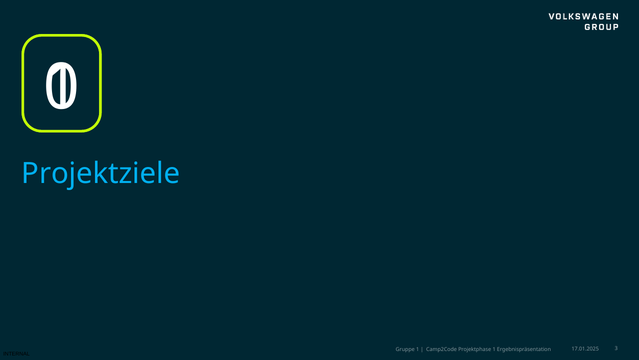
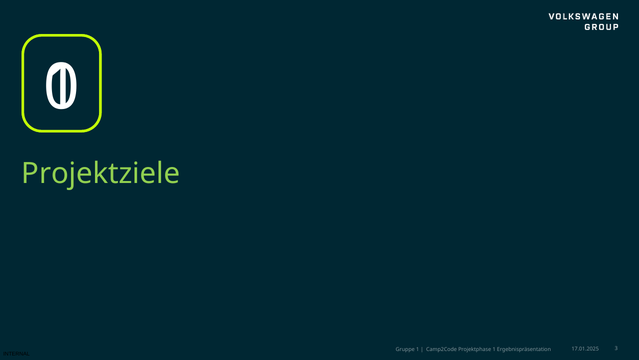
Projektziele colour: light blue -> light green (101, 173)
